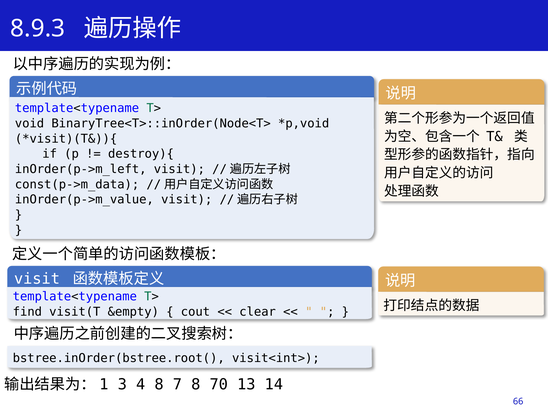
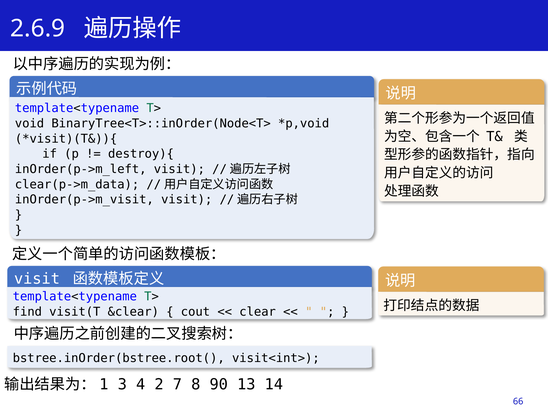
8.9.3: 8.9.3 -> 2.6.9 (38, 28)
const(p->m_data: const(p->m_data -> clear(p->m_data (77, 184)
inOrder(p->m_value: inOrder(p->m_value -> inOrder(p->m_visit (84, 200)
&empty: &empty -> &clear (133, 312)
4 8: 8 -> 2 (159, 384)
70: 70 -> 90 (219, 384)
